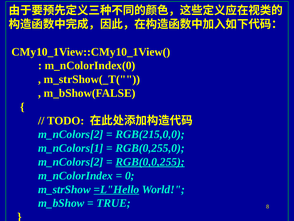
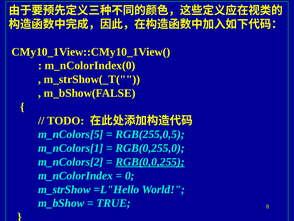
m_nColors[2: m_nColors[2 -> m_nColors[5 (71, 134)
RGB(215,0,0: RGB(215,0,0 -> RGB(255,0,5 (150, 134)
=L"Hello underline: present -> none (116, 189)
